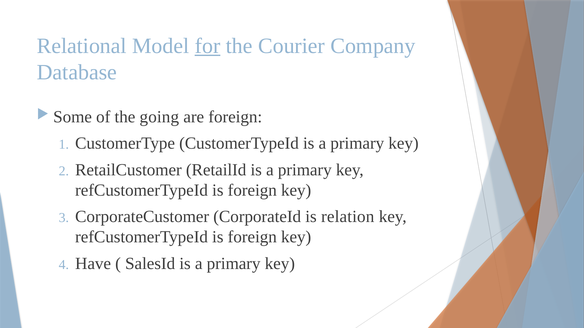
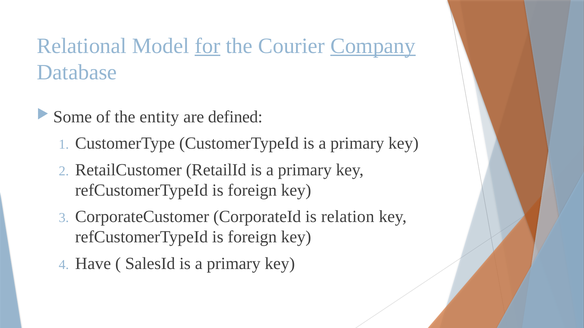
Company underline: none -> present (373, 46)
going: going -> entity (159, 117)
are foreign: foreign -> defined (235, 117)
